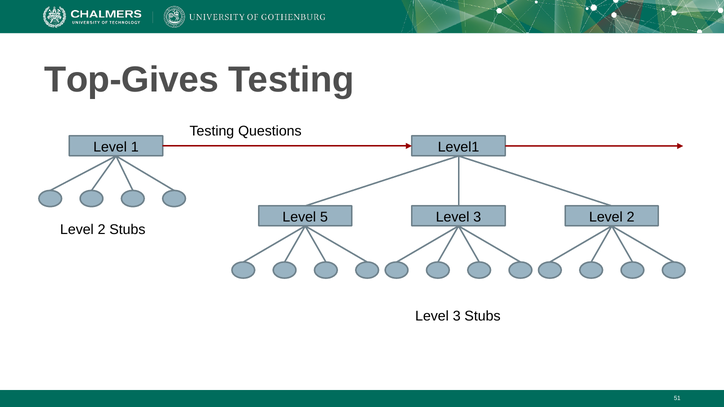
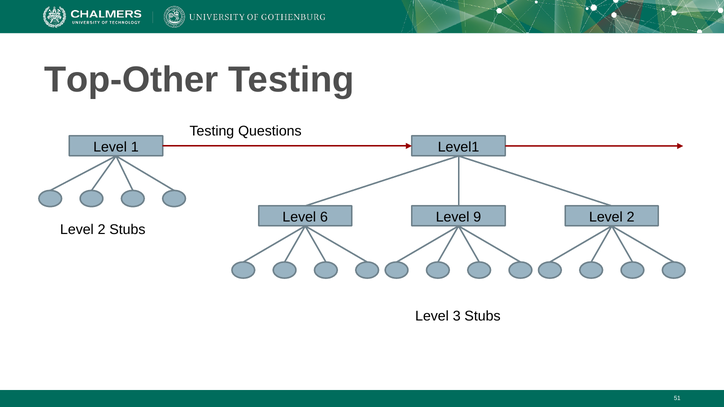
Top-Gives: Top-Gives -> Top-Other (131, 80)
5: 5 -> 6 (324, 217)
3: 3 -> 9 (477, 217)
